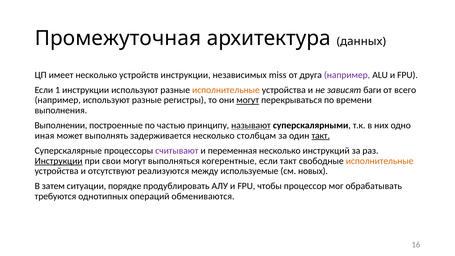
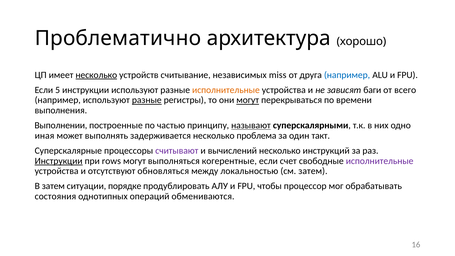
Промежуточная: Промежуточная -> Проблематично (118, 38)
данных: данных -> хорошо (361, 41)
несколько underline: none -> present (96, 75)
устройств инструкции: инструкции -> считывание (186, 75)
например colour: purple -> blue (347, 75)
1: 1 -> 5 (58, 90)
разные underline: none -> present (147, 100)
столбцам: столбцам -> проблема (257, 136)
такт underline: present -> none (321, 136)
переменная: переменная -> вычислений (232, 151)
свои: свои -> rows (111, 161)
если такт: такт -> счет (288, 161)
исполнительные colour: orange -> purple (380, 161)
реализуются: реализуются -> обновляться (163, 171)
используемые: используемые -> локальностью (249, 171)
см новых: новых -> затем (313, 171)
требуются: требуются -> состояния (55, 196)
